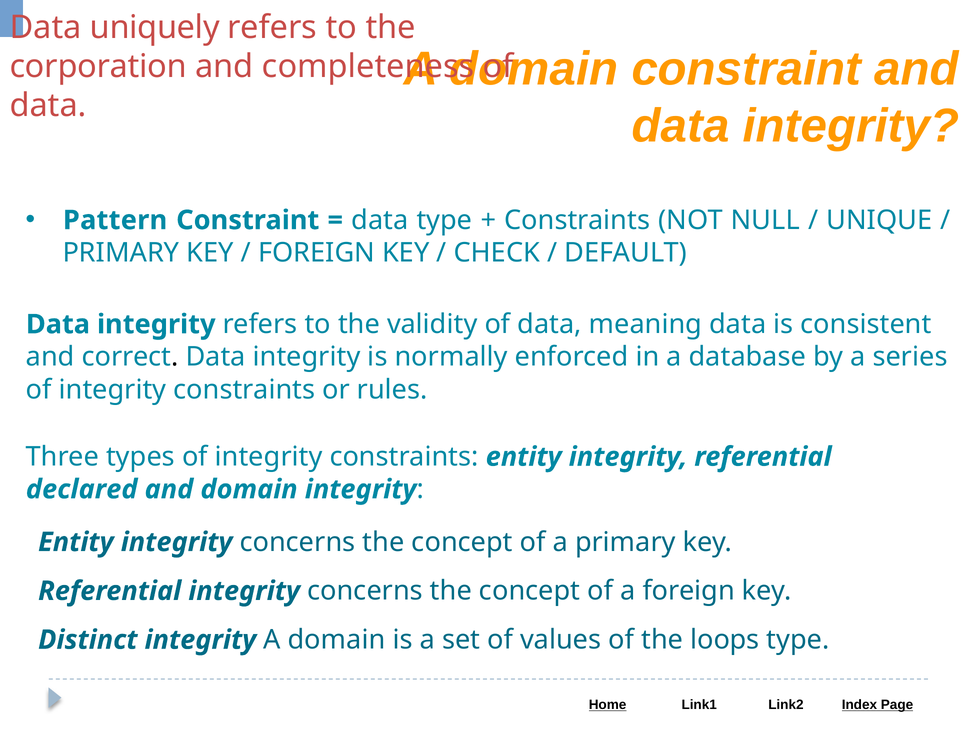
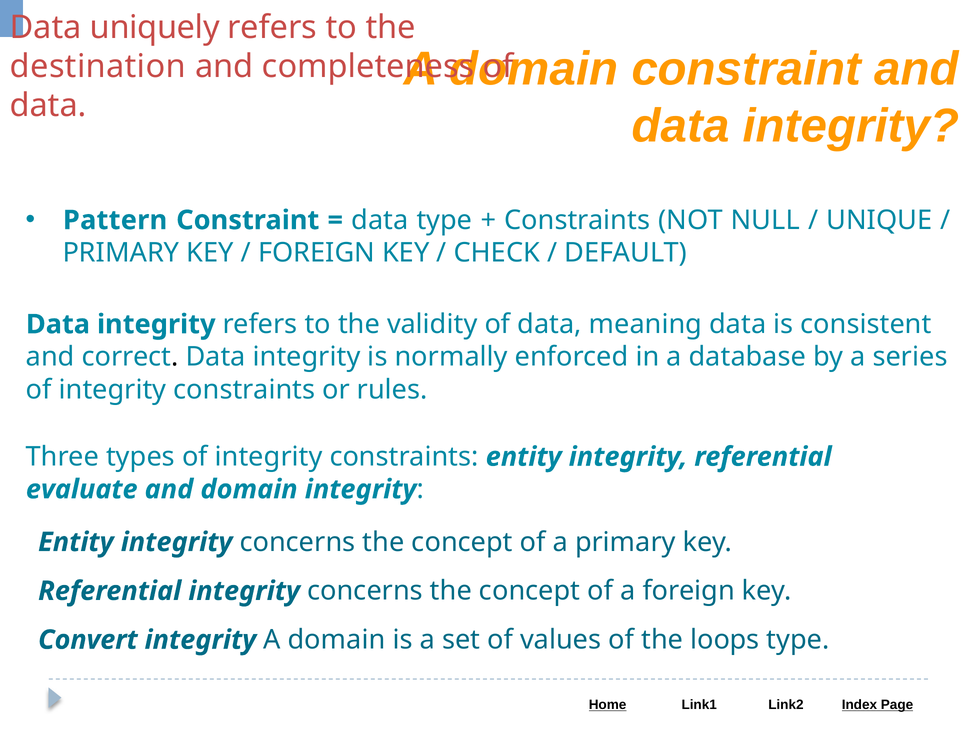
corporation: corporation -> destination (98, 67)
declared: declared -> evaluate (82, 489)
Distinct: Distinct -> Convert (88, 640)
